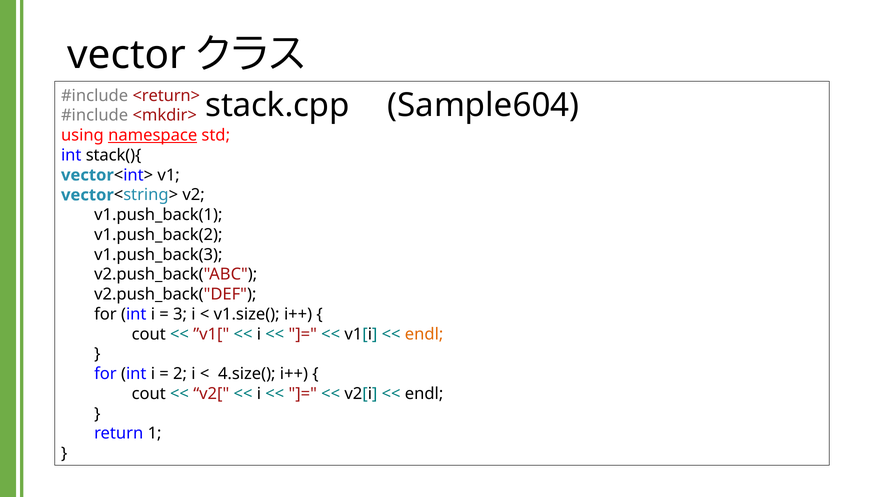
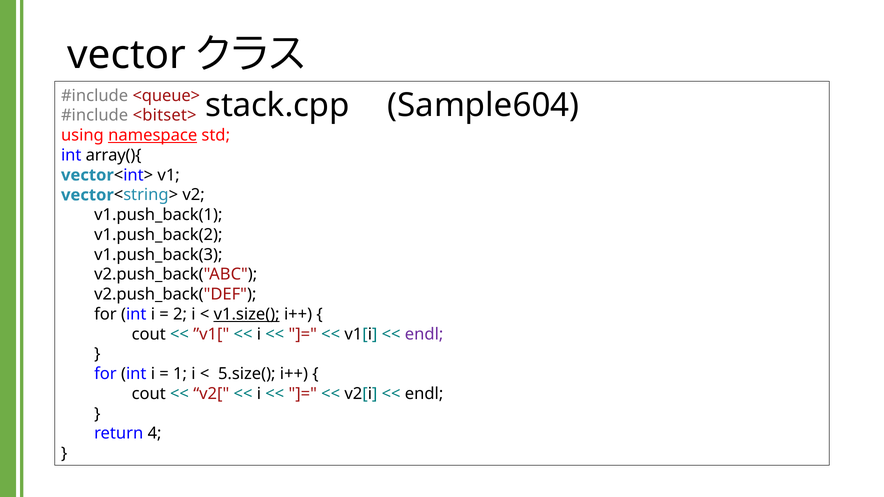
<return>: <return> -> <queue> (166, 96)
<mkdir>: <mkdir> -> <bitset> (165, 115)
stack(){: stack(){ -> array(){ (114, 155)
3: 3 -> 2 (180, 314)
v1.size( underline: none -> present (247, 314)
endl colour: orange -> purple (424, 334)
2: 2 -> 1 (180, 374)
4.size(: 4.size( -> 5.size( (247, 374)
1: 1 -> 4 (155, 434)
